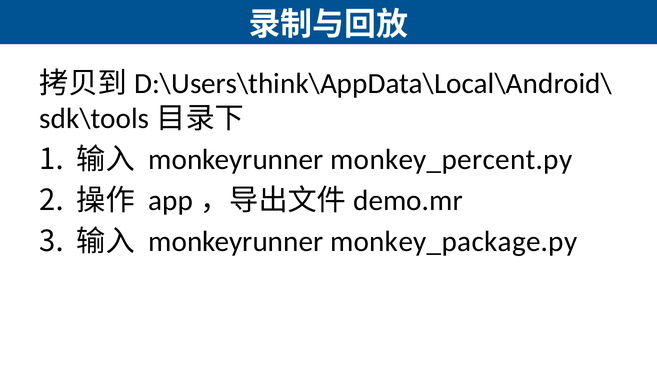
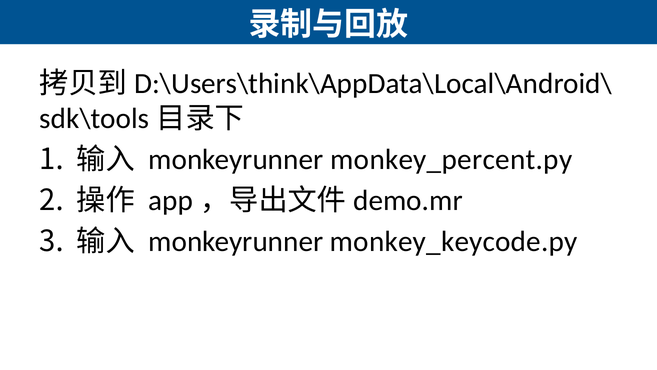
monkey_package.py: monkey_package.py -> monkey_keycode.py (454, 241)
